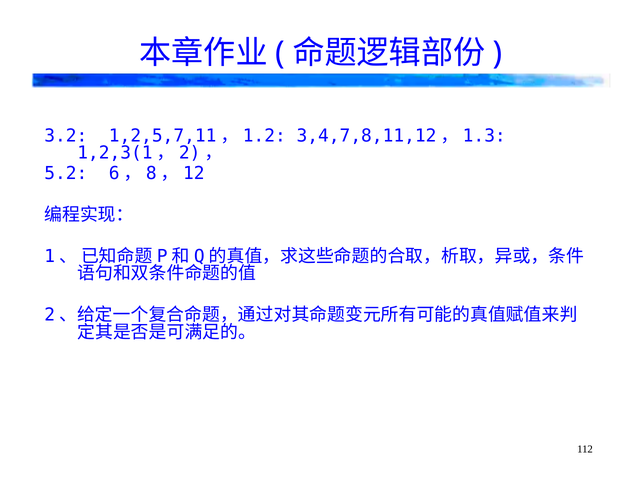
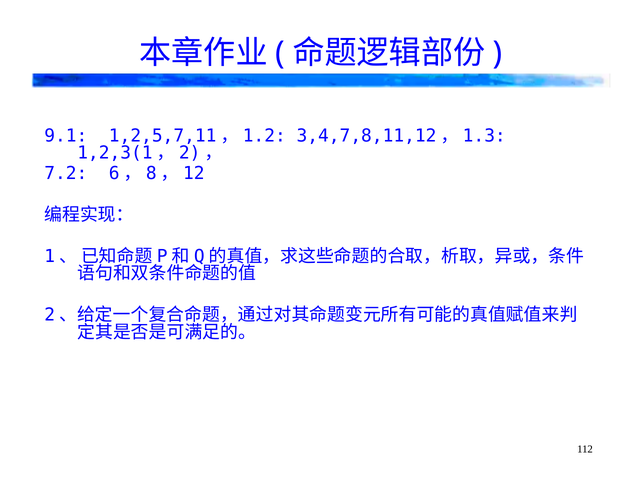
3.2: 3.2 -> 9.1 (66, 136)
5.2: 5.2 -> 7.2 (66, 173)
